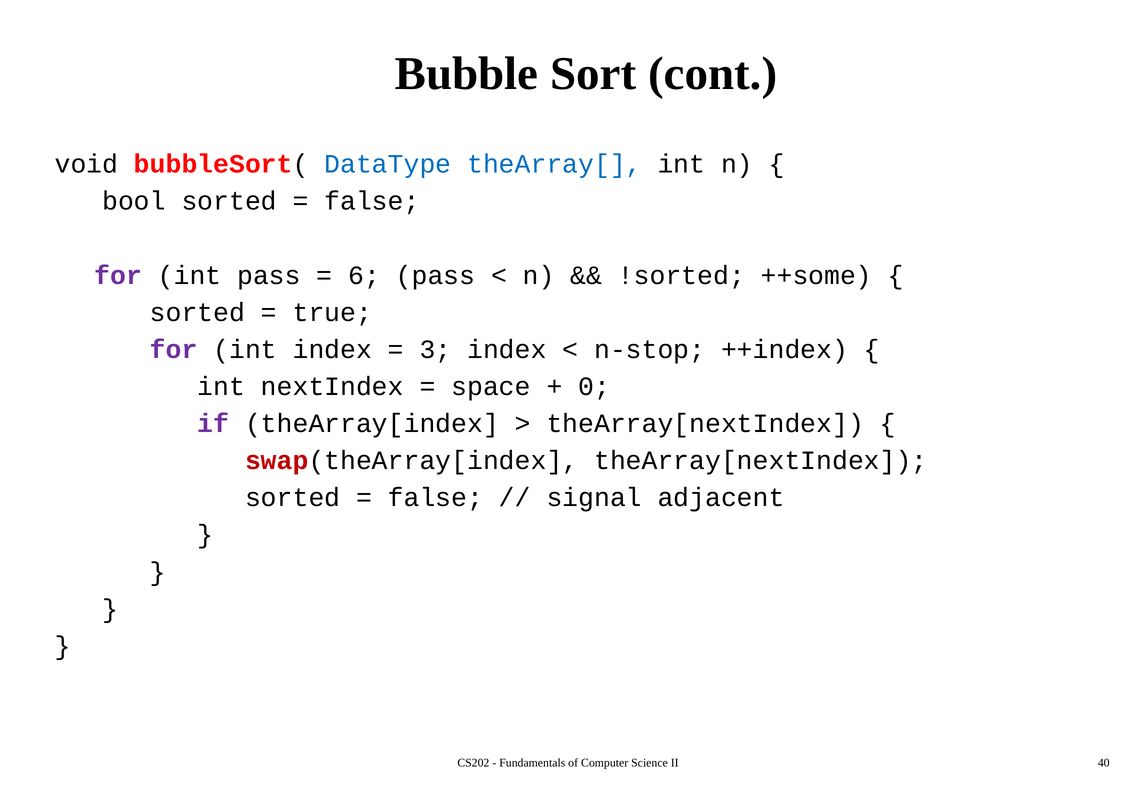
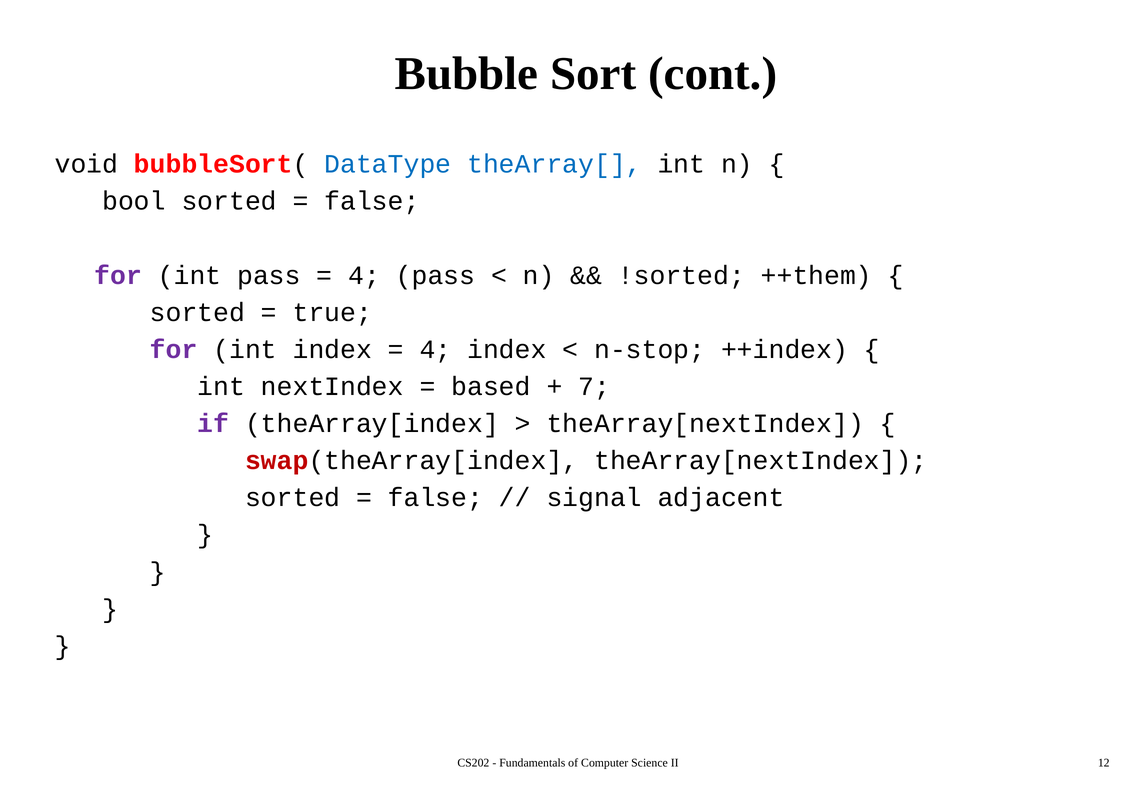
6: 6 -> 4 (364, 275)
++some: ++some -> ++them (816, 275)
3: 3 -> 4 (435, 349)
space: space -> based (491, 386)
0: 0 -> 7 (594, 386)
40: 40 -> 12 (1104, 762)
